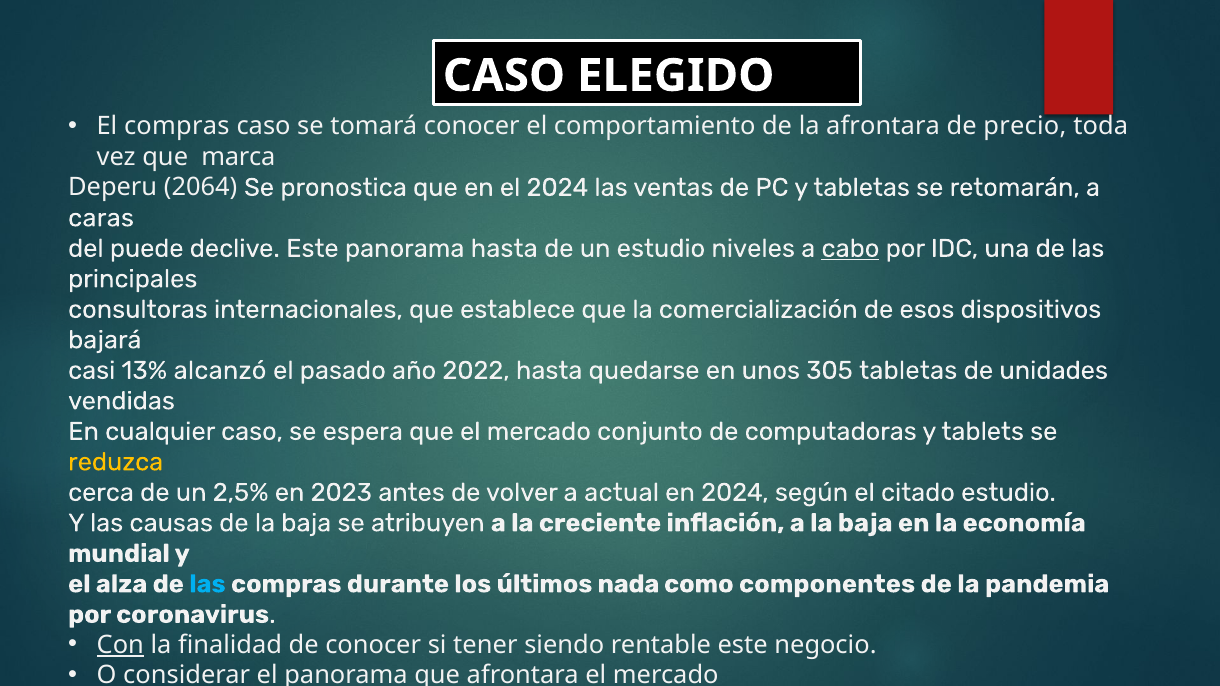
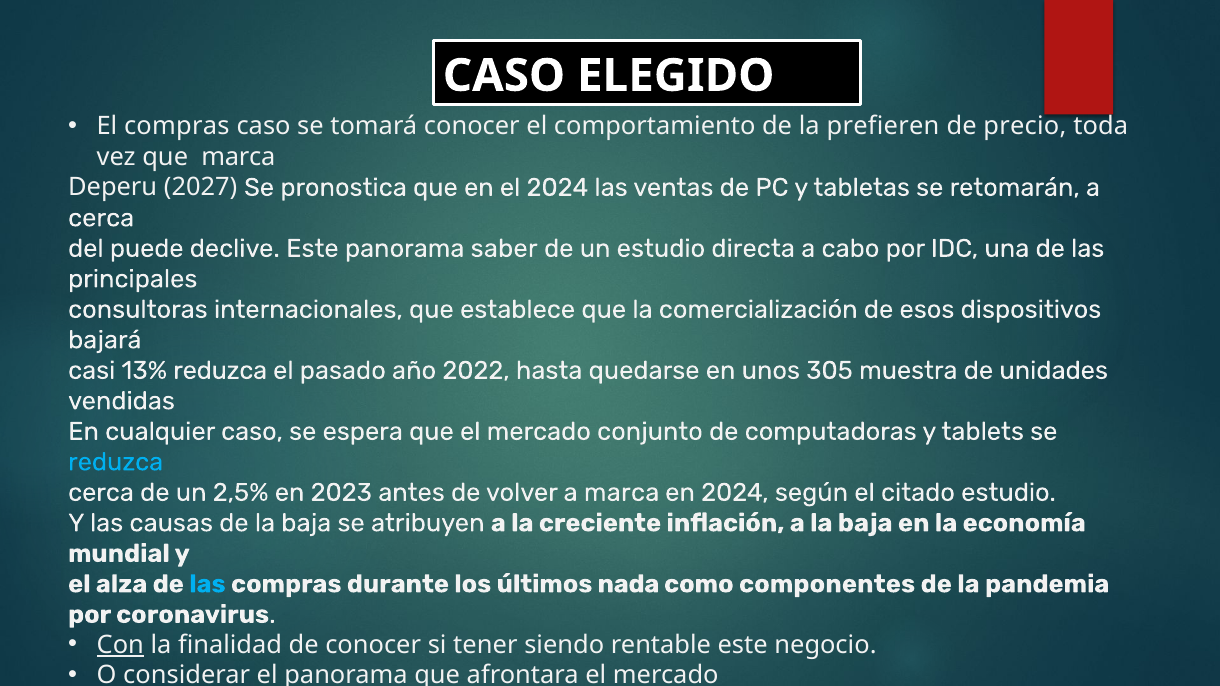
la afrontara: afrontara -> prefieren (883, 126)
2064: 2064 -> 2027 (201, 187)
caras: caras -> cerca (101, 218)
panorama hasta: hasta -> saber (504, 248)
niveles: niveles -> directa (753, 248)
cabo underline: present -> none (850, 248)
13% alcanzó: alcanzó -> reduzca (220, 371)
305 tabletas: tabletas -> muestra (908, 371)
reduzca colour: yellow -> light blue (116, 462)
a actual: actual -> marca (622, 493)
